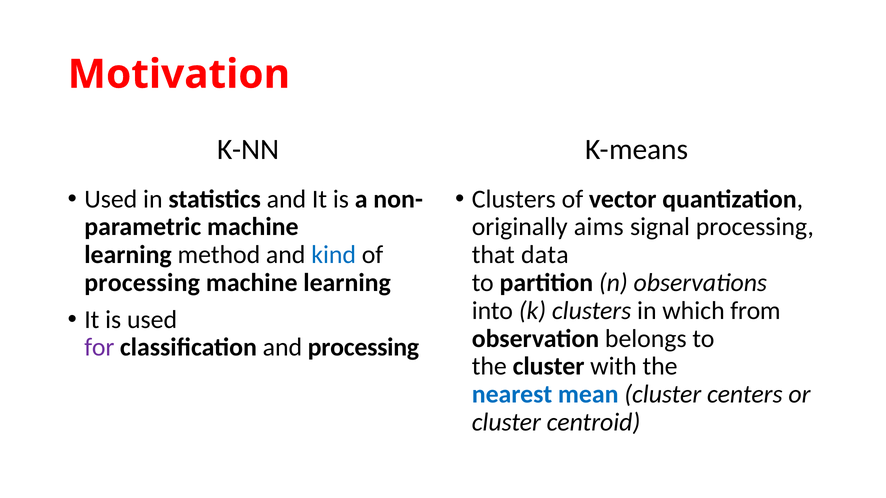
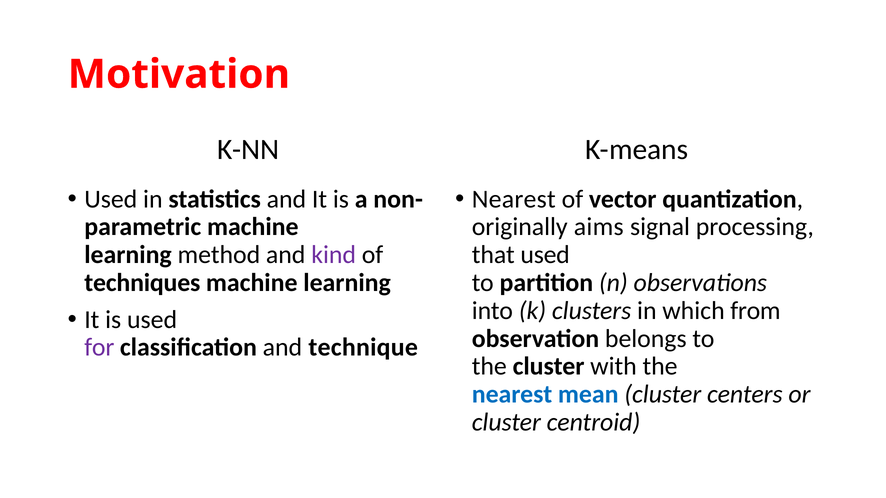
Clusters: Clusters -> Nearest (514, 199)
kind colour: blue -> purple (334, 255)
that data: data -> used (545, 255)
processing: processing -> techniques (142, 283)
and processing: processing -> technique (363, 348)
